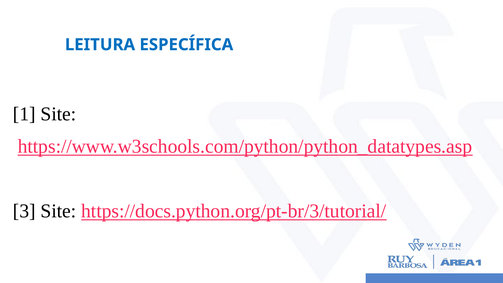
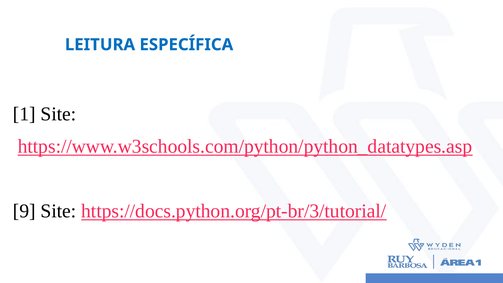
3: 3 -> 9 (24, 211)
